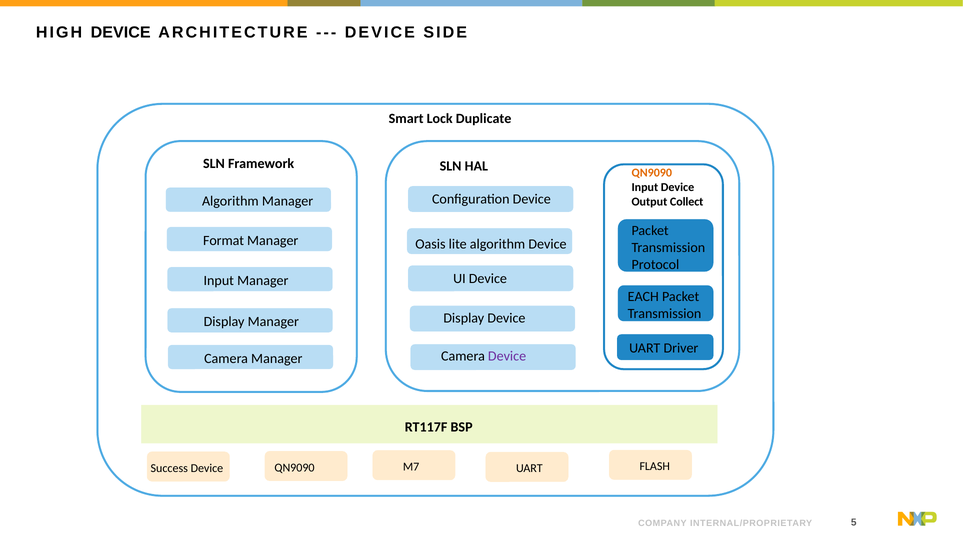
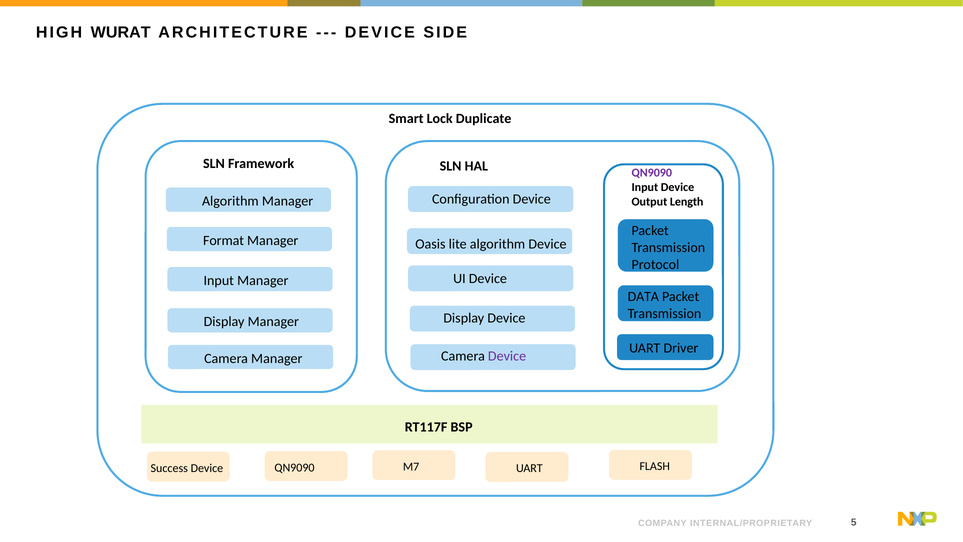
HIGH DEVICE: DEVICE -> WURAT (121, 33)
QN9090 colour: orange -> purple (652, 173)
Collect: Collect -> Length (687, 201)
EACH: EACH -> DATA (643, 296)
